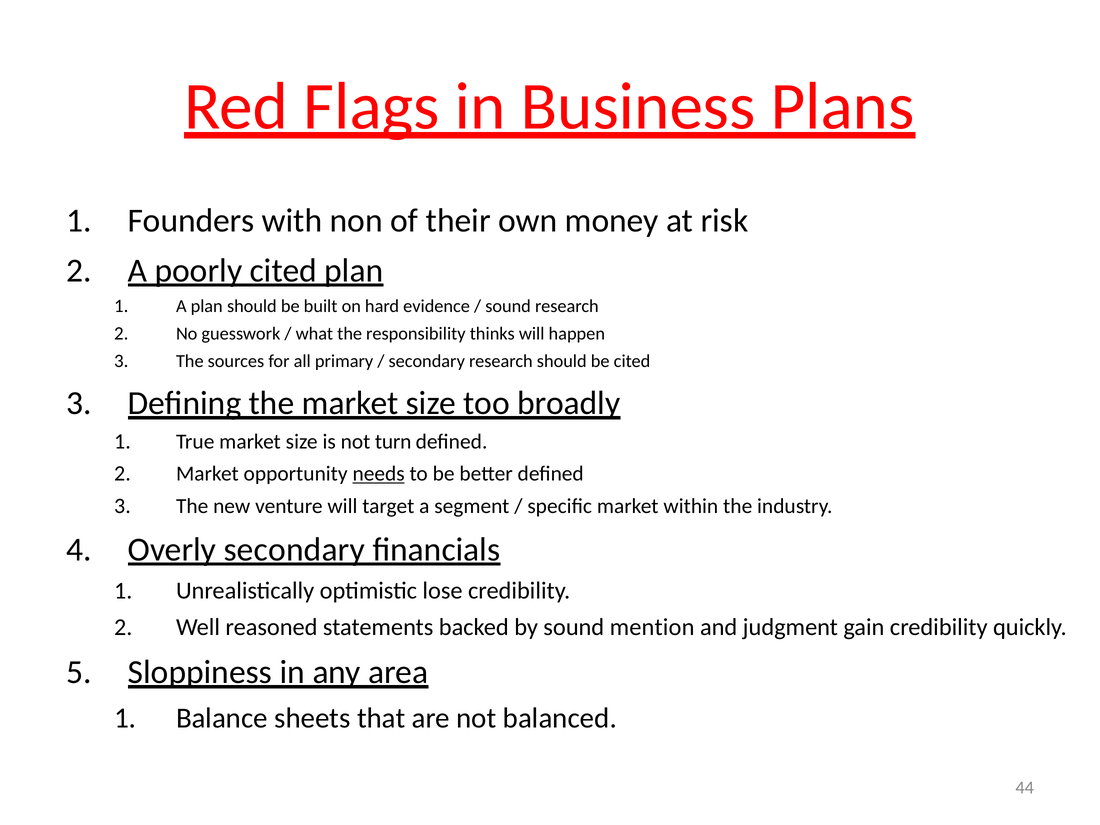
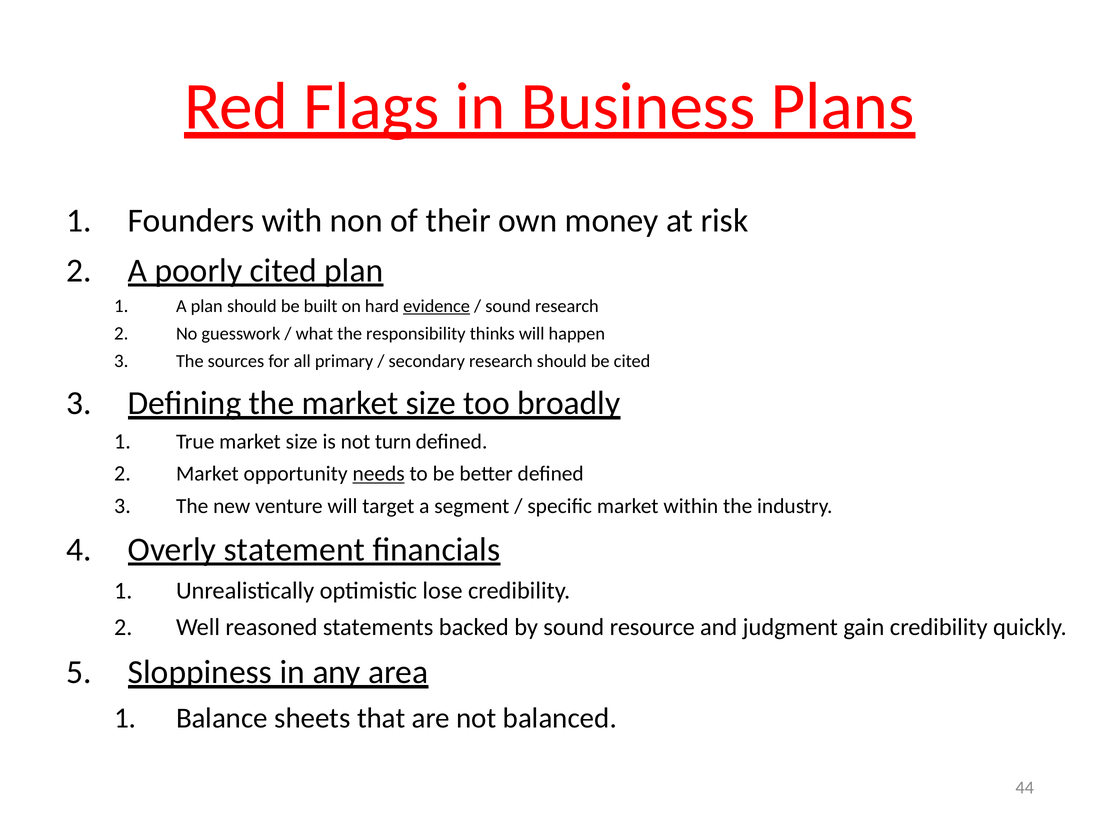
evidence underline: none -> present (437, 306)
Overly secondary: secondary -> statement (294, 550)
mention: mention -> resource (652, 627)
